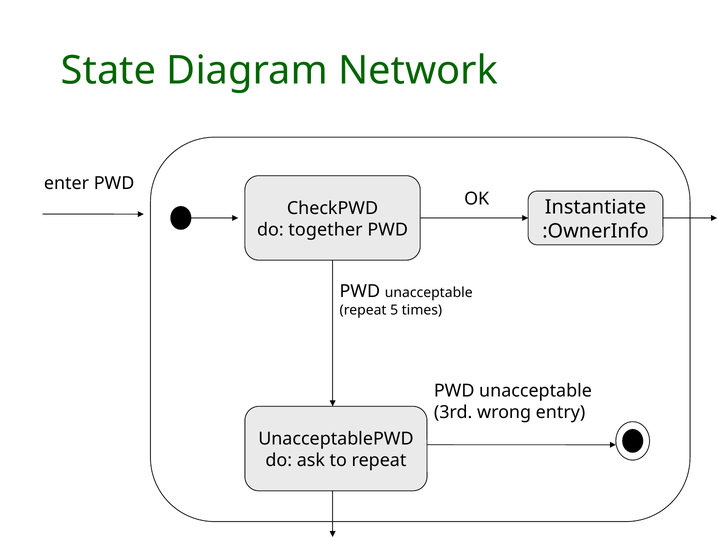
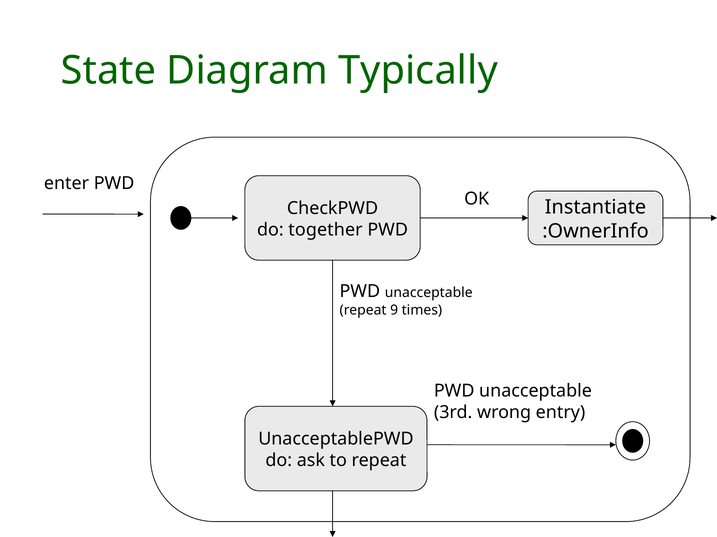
Network: Network -> Typically (418, 71)
5: 5 -> 9 (394, 310)
